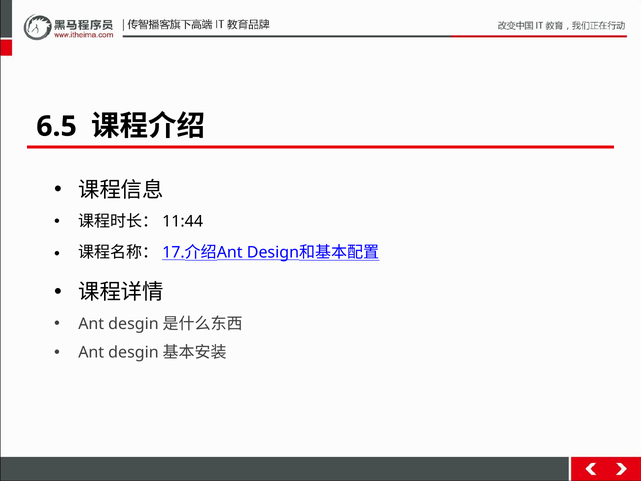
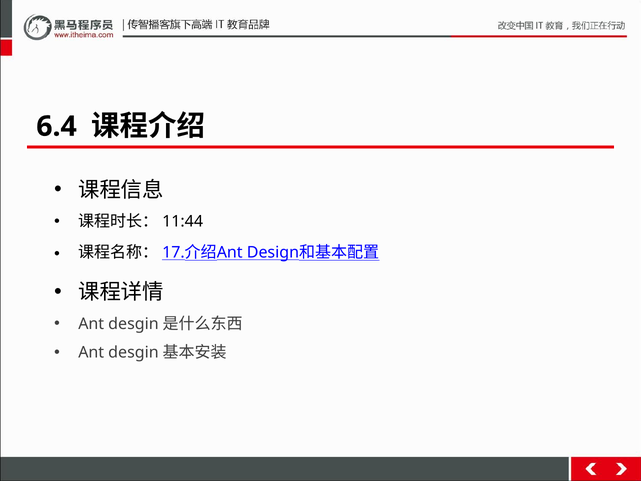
6.5: 6.5 -> 6.4 (57, 126)
